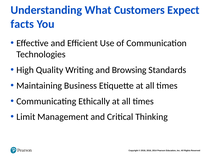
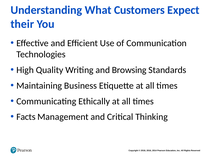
facts: facts -> their (22, 24)
Limit: Limit -> Facts (26, 117)
